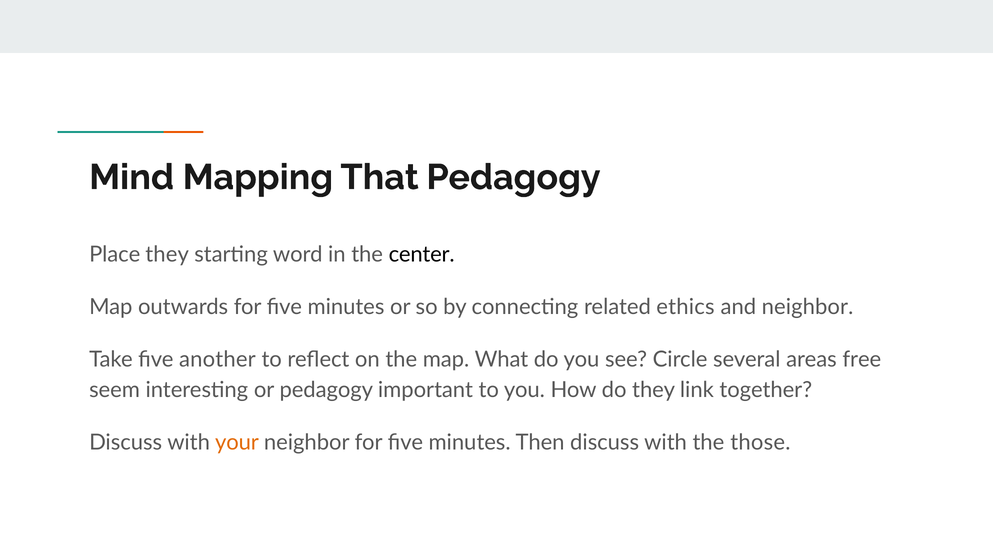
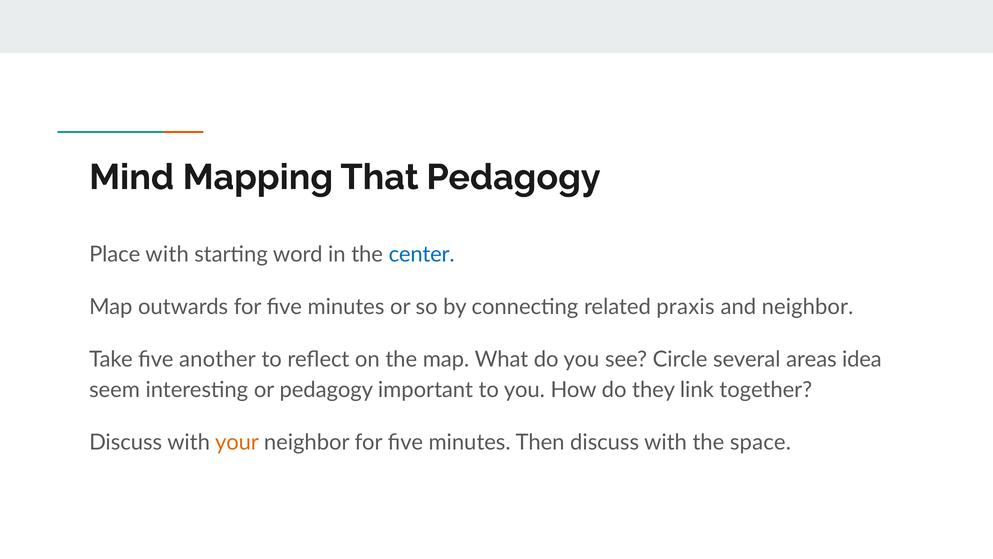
Place they: they -> with (167, 254)
center colour: black -> blue (422, 254)
ethics: ethics -> praxis (685, 307)
free: free -> idea (862, 359)
those: those -> space (760, 442)
